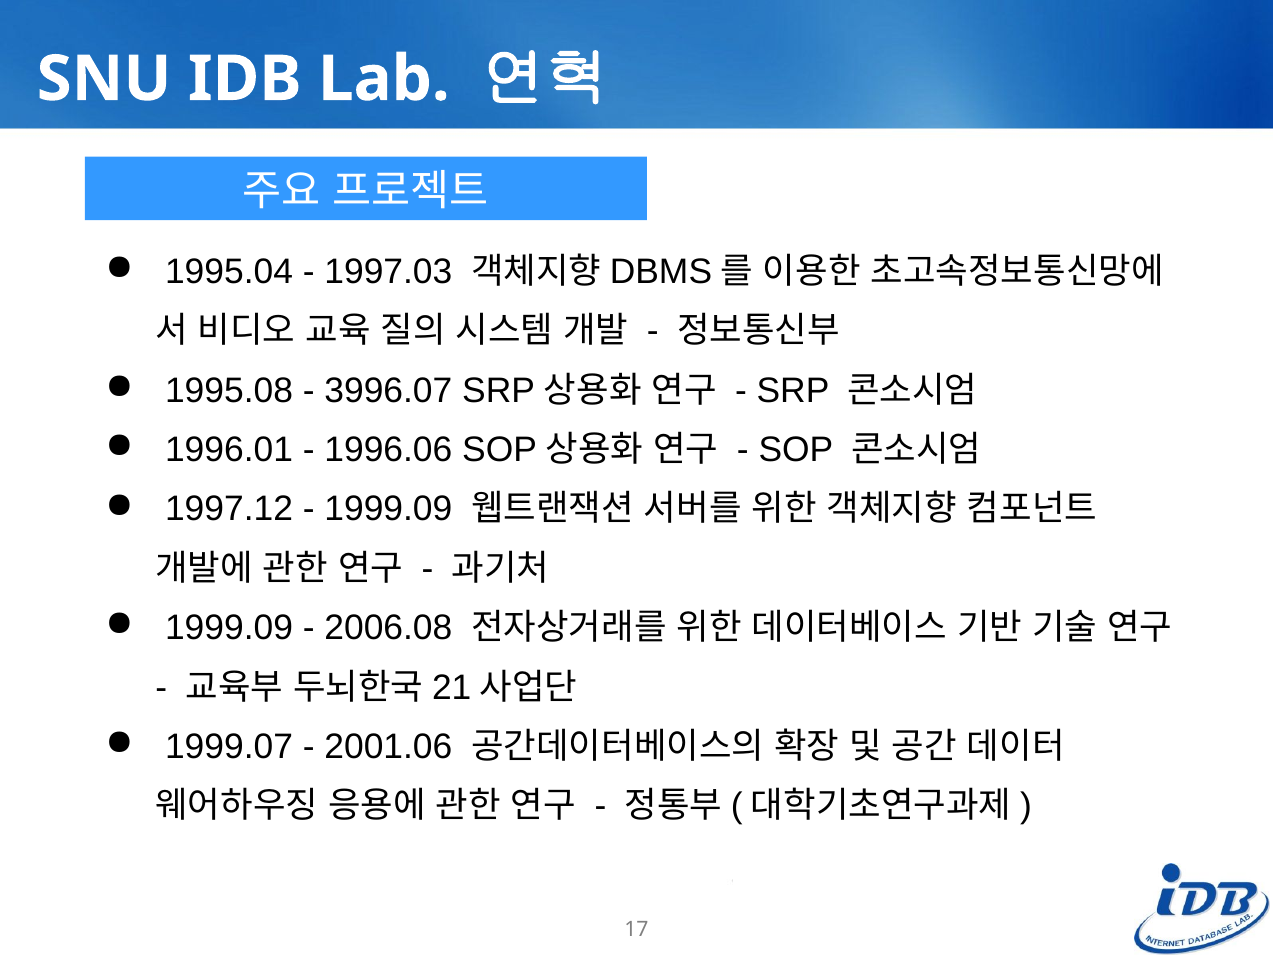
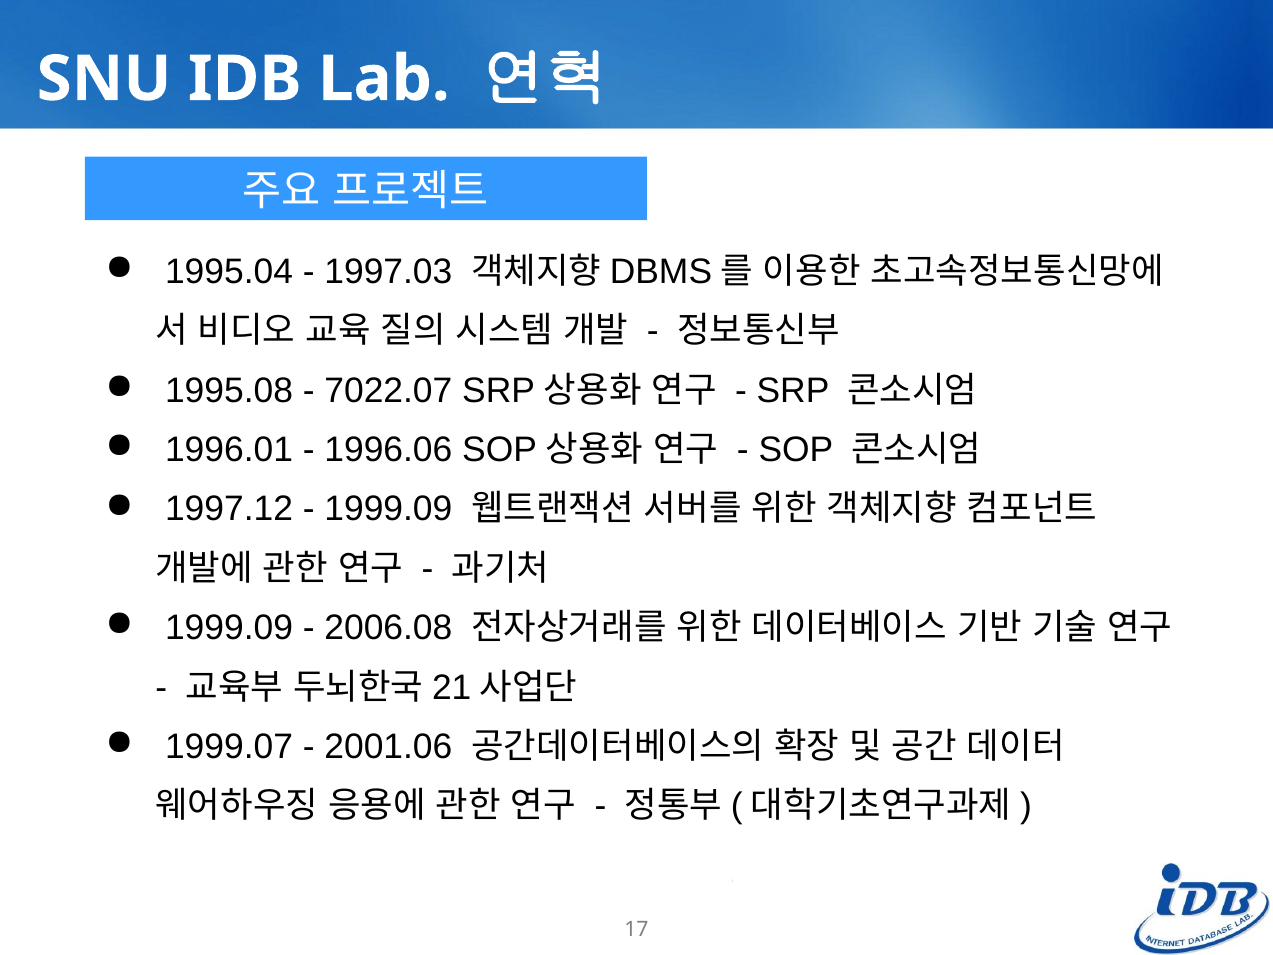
3996.07: 3996.07 -> 7022.07 (388, 390)
